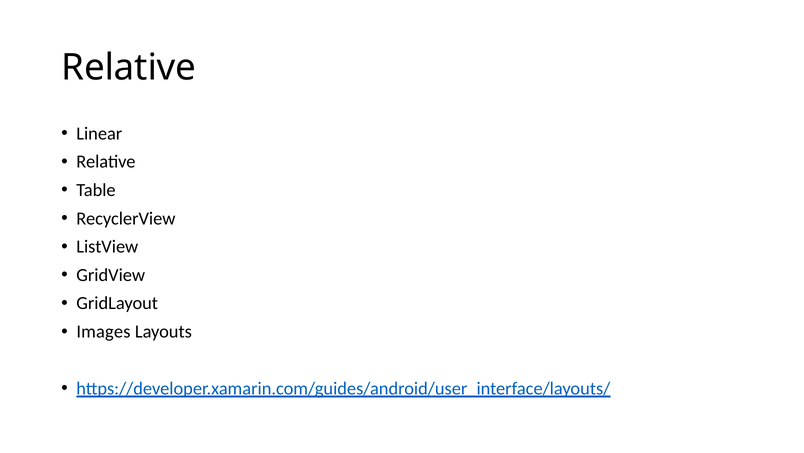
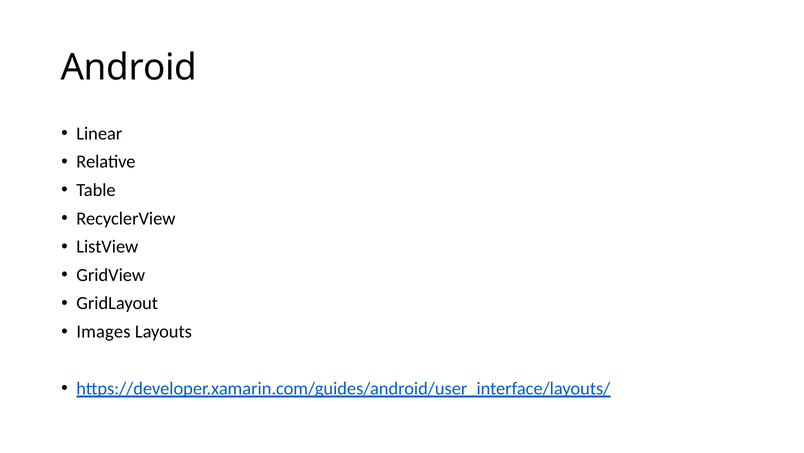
Relative: Relative -> Android (129, 68)
